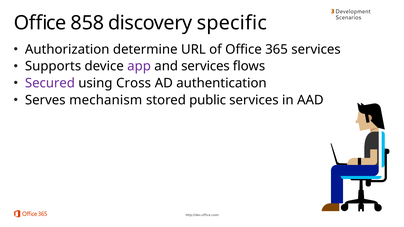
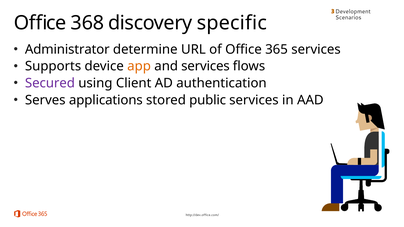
858: 858 -> 368 (87, 23)
Authorization: Authorization -> Administrator (67, 49)
app colour: purple -> orange (139, 66)
Cross: Cross -> Client (134, 83)
mechanism: mechanism -> applications (106, 100)
